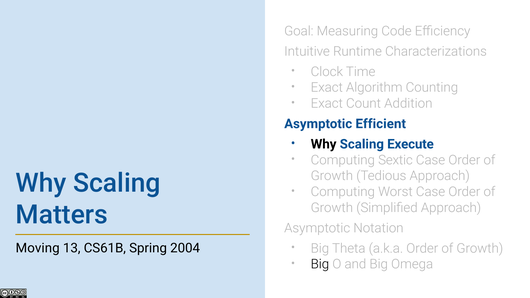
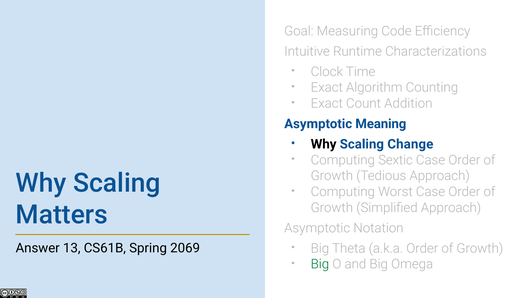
Efficient: Efficient -> Meaning (381, 124)
Execute: Execute -> Change (410, 144)
Moving: Moving -> Answer (38, 248)
2004: 2004 -> 2069 (185, 248)
Big colour: black -> green (320, 264)
